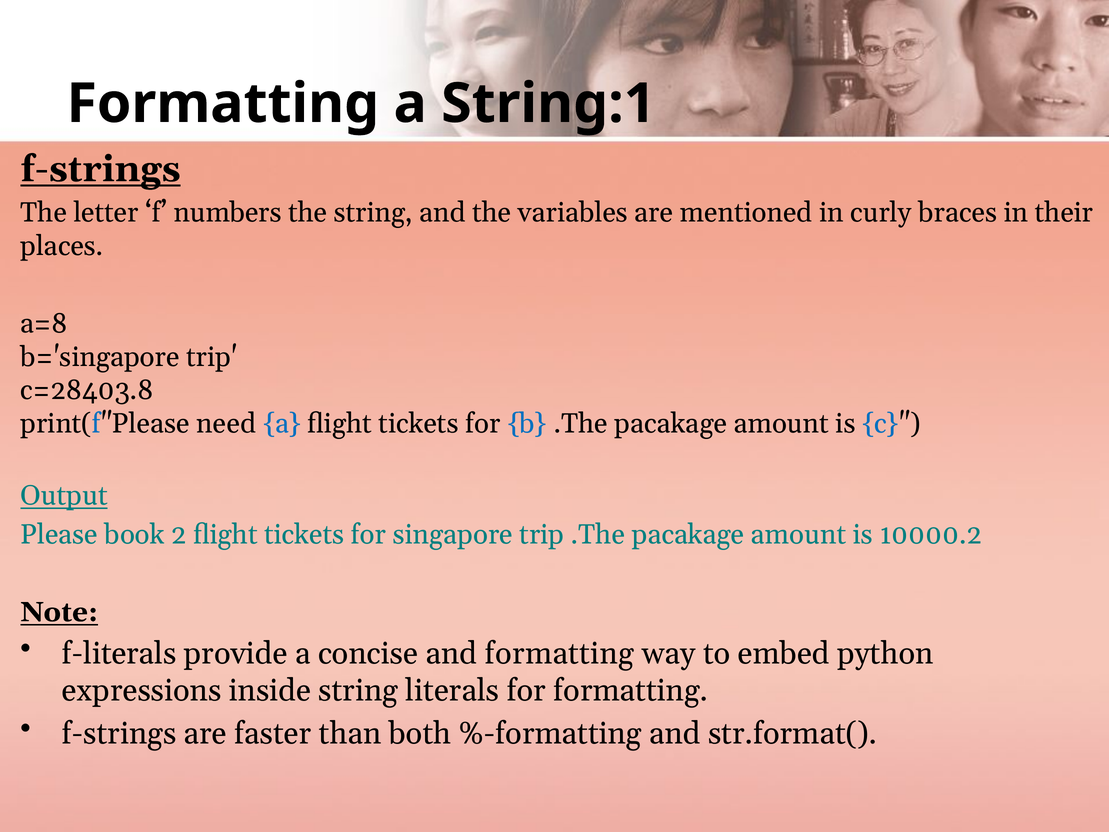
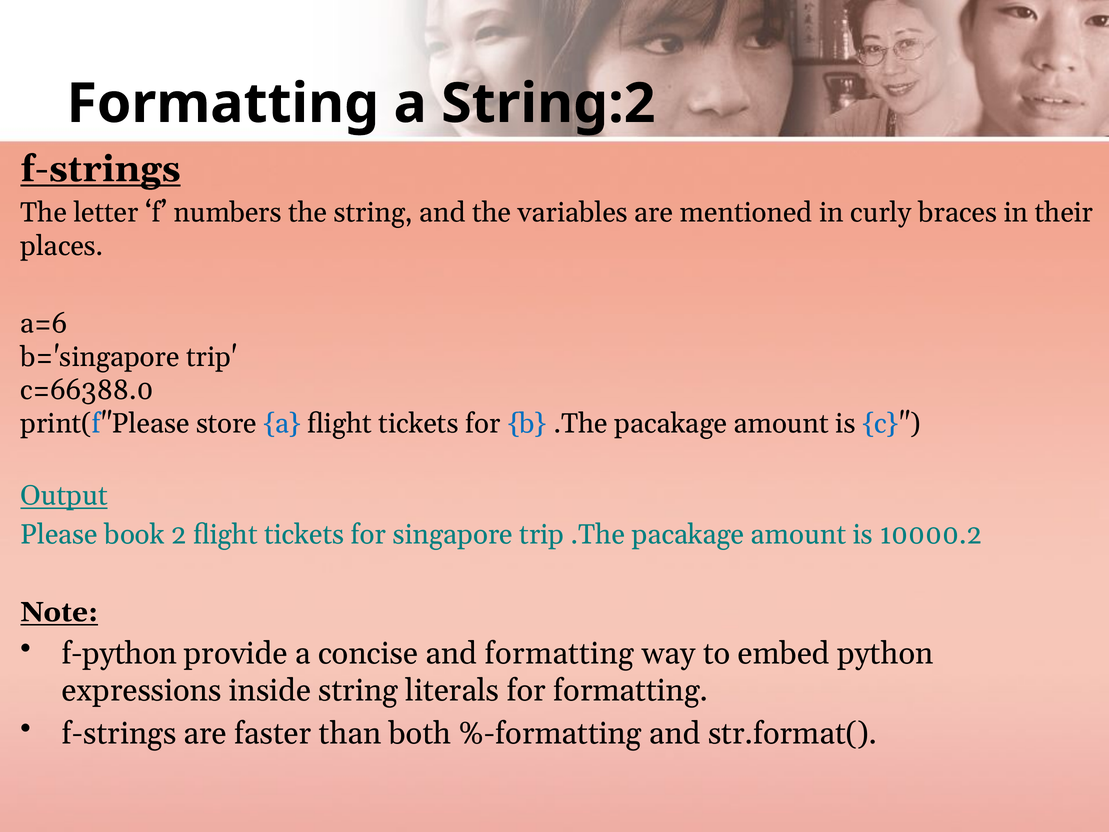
String:1: String:1 -> String:2 (548, 104)
a=8: a=8 -> a=6 (44, 324)
c=28403.8: c=28403.8 -> c=66388.0 (87, 390)
need: need -> store (226, 423)
f-literals: f-literals -> f-python (119, 653)
